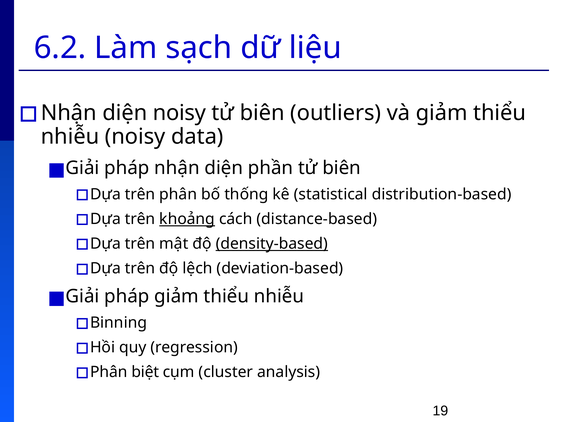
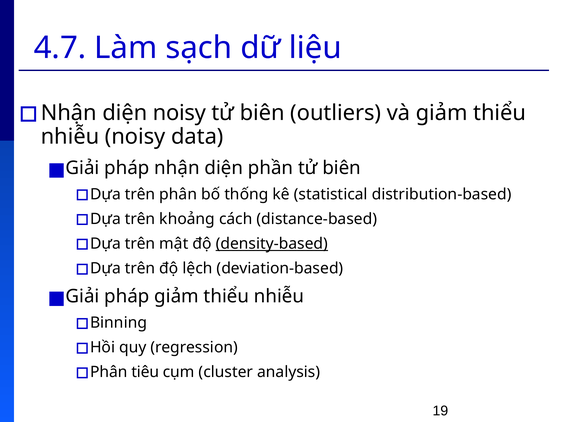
6.2: 6.2 -> 4.7 (60, 48)
khoảng underline: present -> none (187, 219)
biệt: biệt -> tiêu (145, 372)
